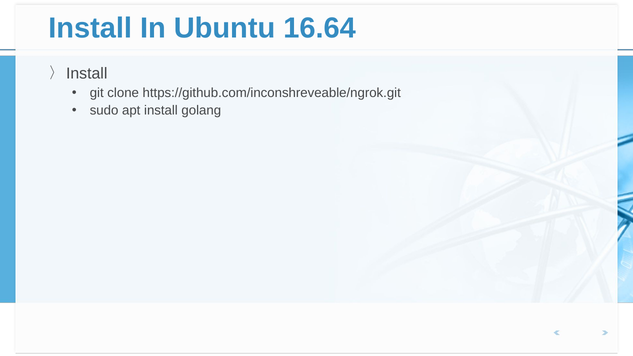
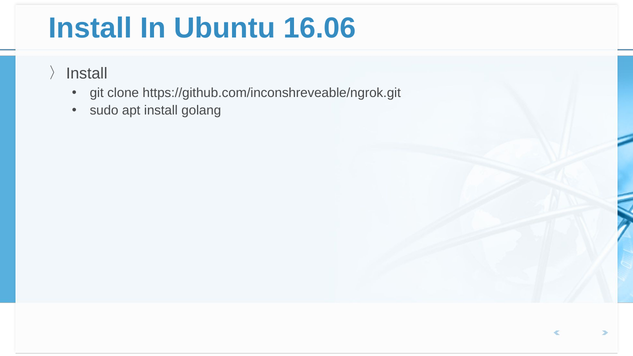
16.64: 16.64 -> 16.06 (320, 28)
